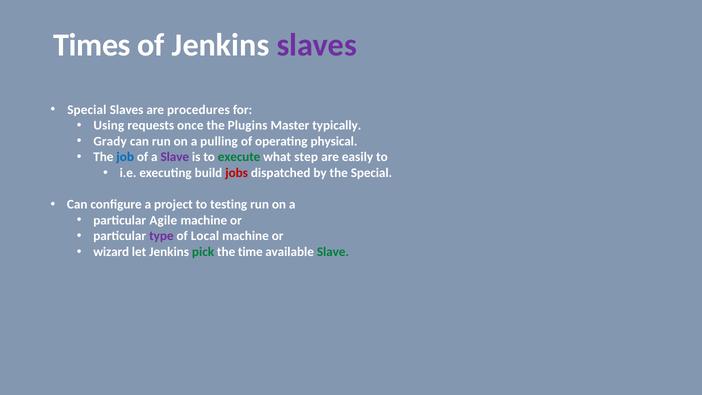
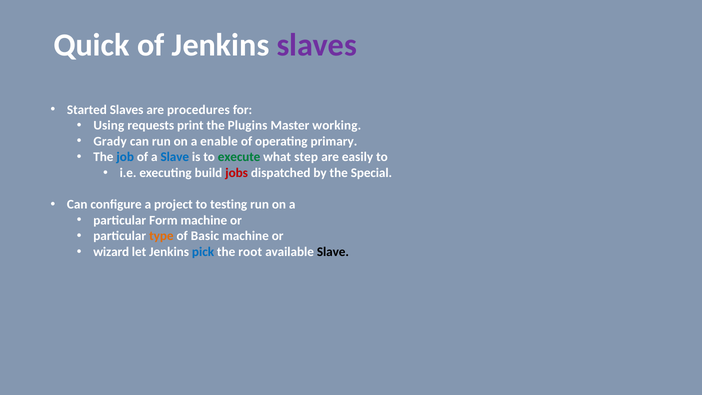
Times: Times -> Quick (92, 45)
Special: Special -> Started (87, 110)
once: once -> print (190, 125)
typically: typically -> working (337, 125)
pulling: pulling -> enable (219, 141)
physical: physical -> primary (334, 141)
Slave colour: purple -> blue (175, 157)
Agile: Agile -> Form (163, 220)
type colour: purple -> orange (161, 236)
Local: Local -> Basic (205, 236)
pick colour: green -> blue (203, 252)
time: time -> root (250, 252)
Slave colour: green -> black (333, 252)
